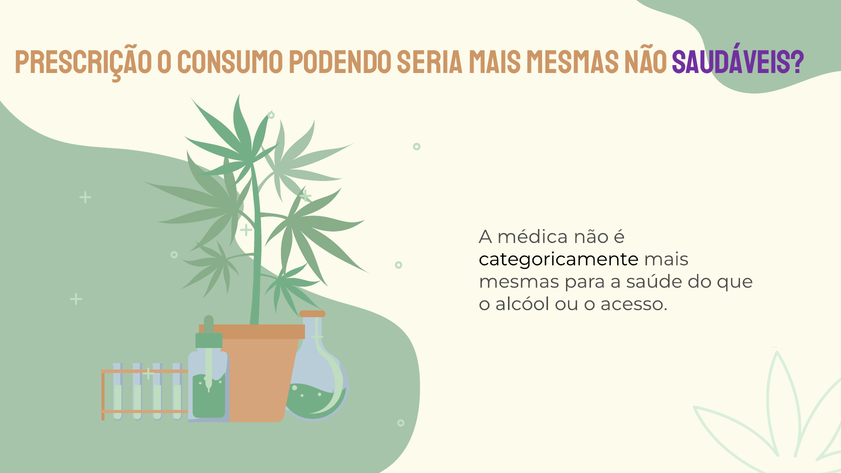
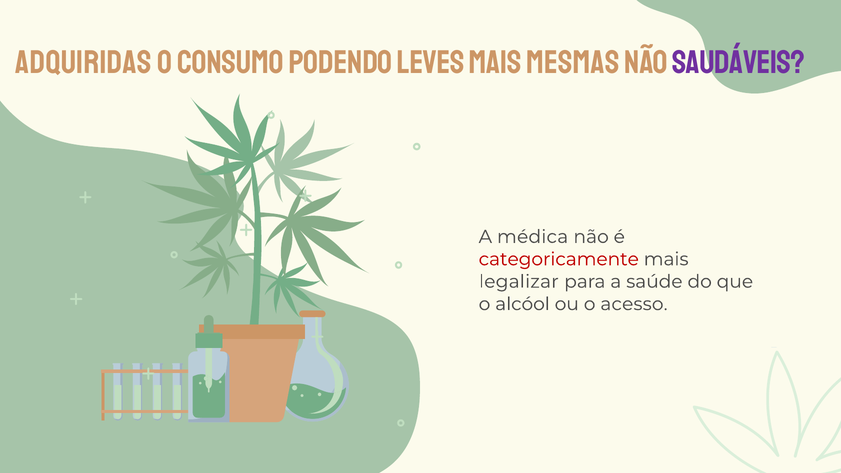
prescrição: prescrição -> adquiridas (83, 63)
seria: seria -> leves (431, 63)
categoricamente colour: black -> red (559, 259)
mesmas: mesmas -> legalizar (519, 282)
